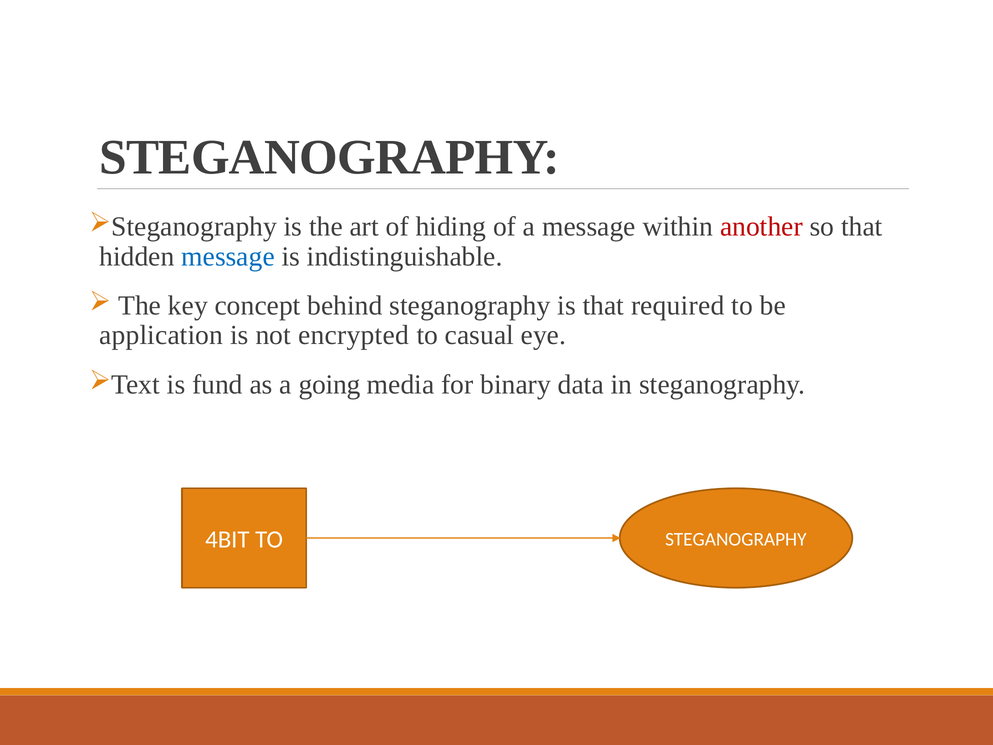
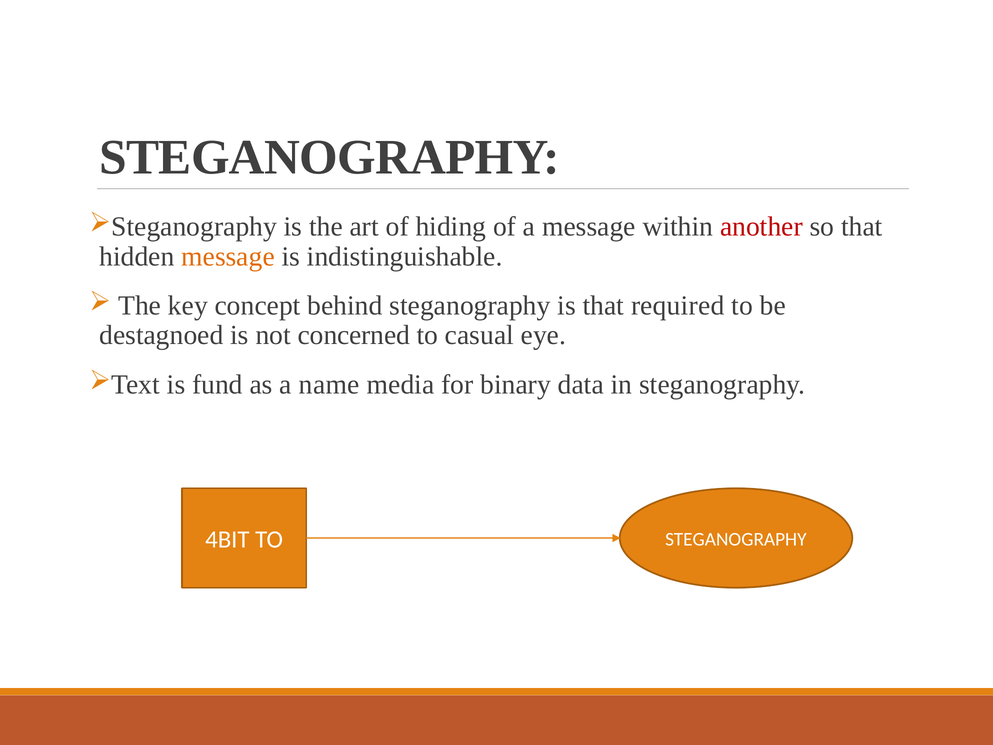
message colour: blue -> orange (228, 256)
application: application -> destagnoed (161, 335)
encrypted: encrypted -> concerned (354, 335)
going: going -> name (329, 384)
